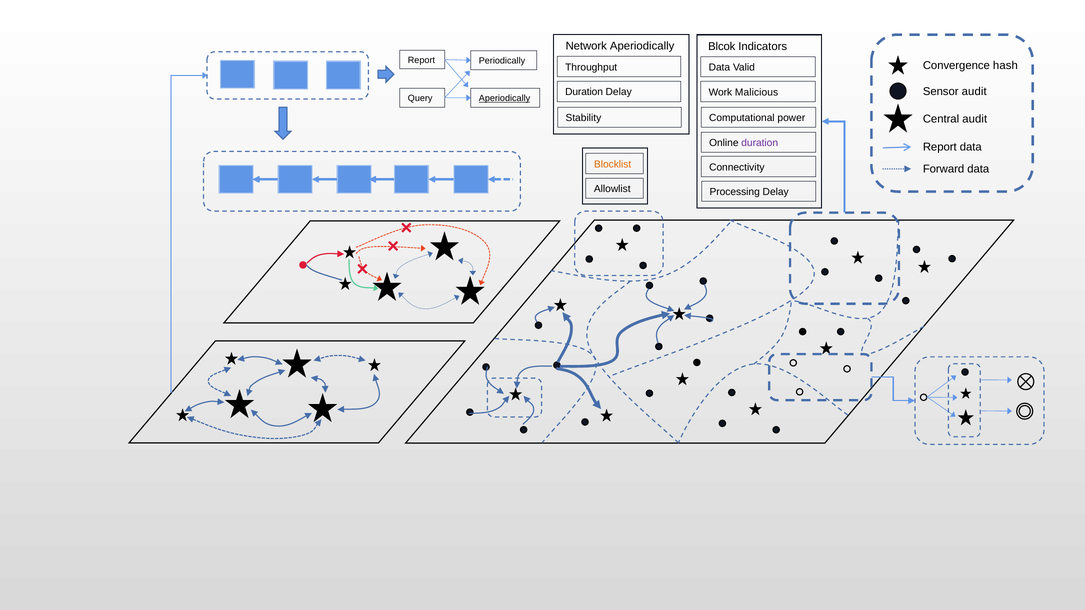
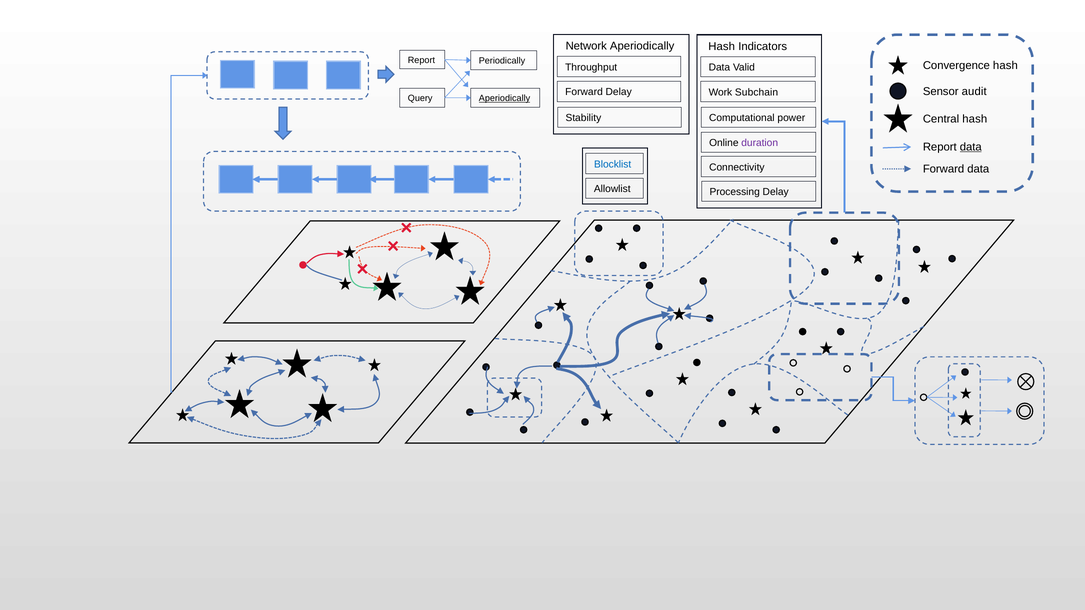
Blcok: Blcok -> Hash (722, 46)
Duration: Duration -> Forward (584, 92)
Malicious: Malicious -> Subchain (757, 92)
Central audit: audit -> hash (975, 119)
data underline: none -> present (971, 147)
Blocklist colour: orange -> blue (613, 164)
